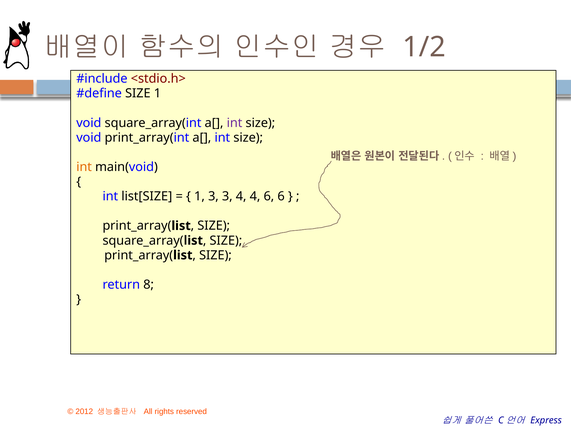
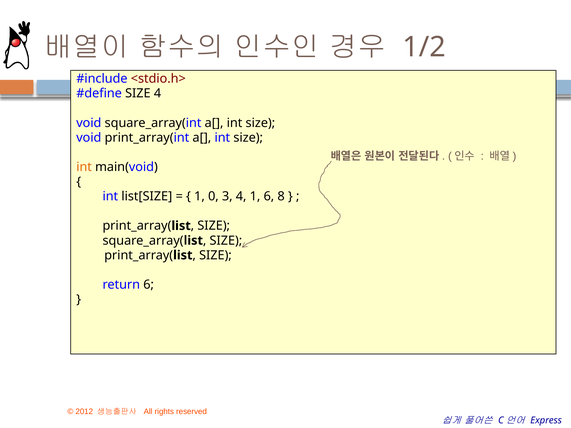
SIZE 1: 1 -> 4 (158, 93)
int colour: purple -> black (235, 123)
1 3: 3 -> 0 (213, 196)
4 4: 4 -> 1 (255, 196)
6 6: 6 -> 8 (281, 196)
return 8: 8 -> 6 (149, 285)
